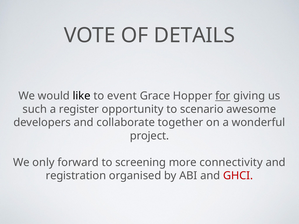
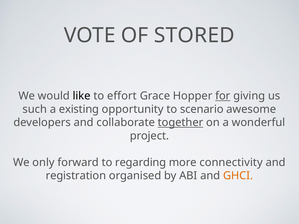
DETAILS: DETAILS -> STORED (194, 35)
event: event -> effort (122, 96)
register: register -> existing (79, 109)
together underline: none -> present (181, 123)
screening: screening -> regarding (141, 163)
GHCI colour: red -> orange (238, 176)
